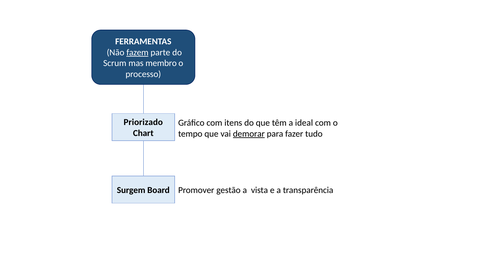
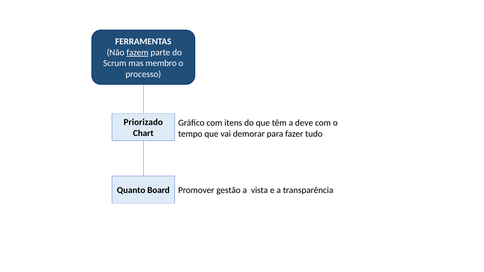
ideal: ideal -> deve (304, 123)
demorar underline: present -> none (249, 134)
Surgem: Surgem -> Quanto (131, 190)
